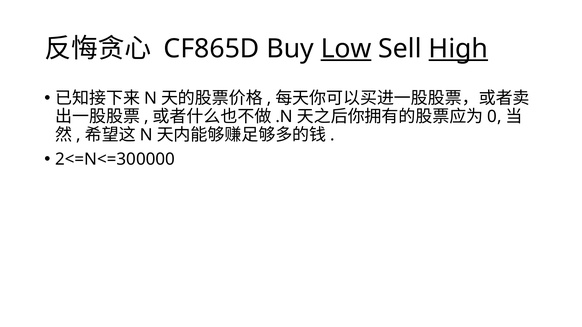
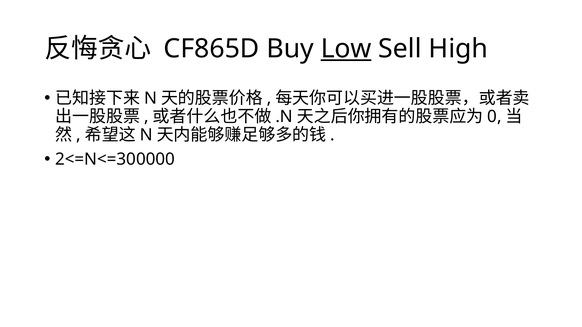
High underline: present -> none (458, 49)
